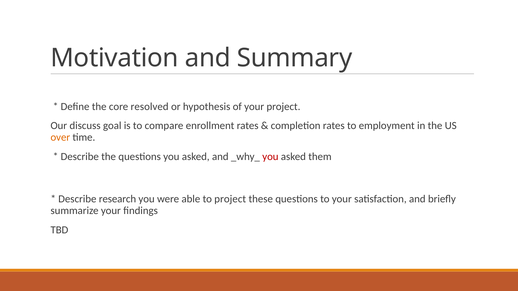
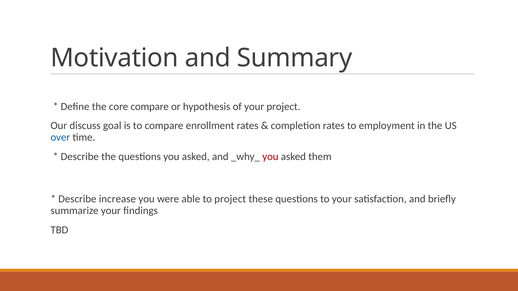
core resolved: resolved -> compare (150, 107)
over colour: orange -> blue (60, 138)
research: research -> increase (117, 199)
